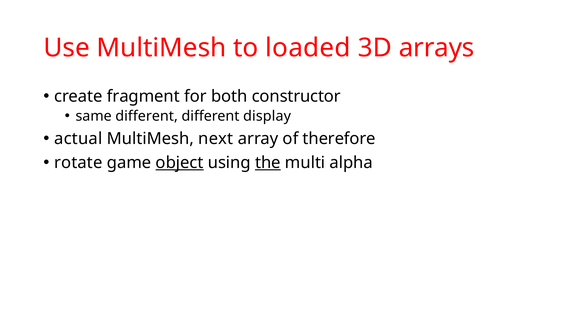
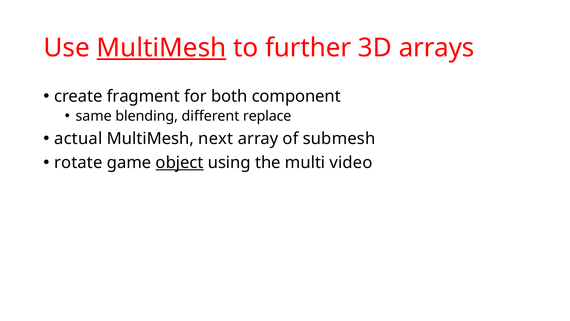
MultiMesh underline: none -> present (161, 48)
loaded: loaded -> further (308, 48)
constructor: constructor -> component (296, 96)
same different: different -> blending (147, 116)
display: display -> replace (267, 116)
therefore: therefore -> submesh (339, 139)
the underline: present -> none (268, 163)
alpha: alpha -> video (351, 163)
